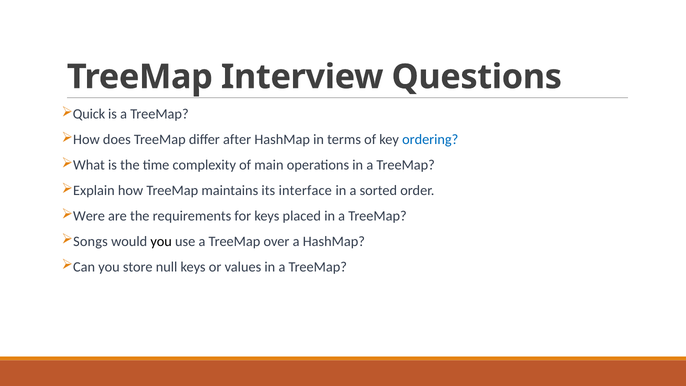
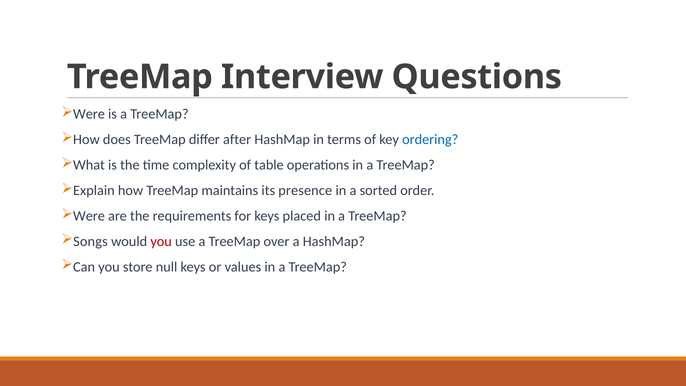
Quick: Quick -> Were (89, 114)
main: main -> table (269, 165)
interface: interface -> presence (305, 190)
you colour: black -> red (161, 241)
